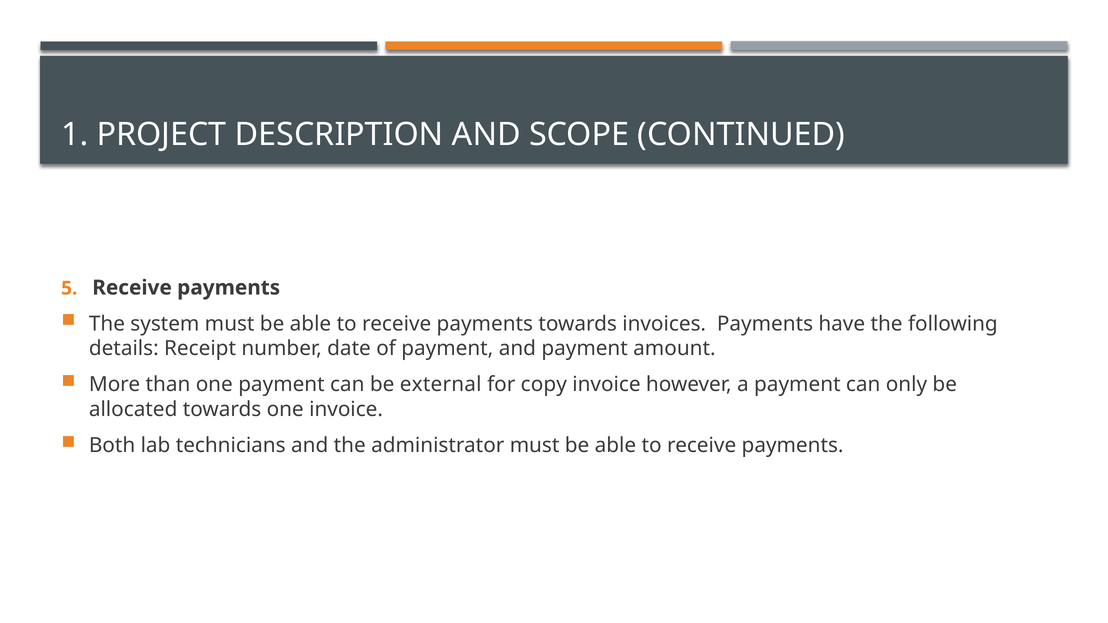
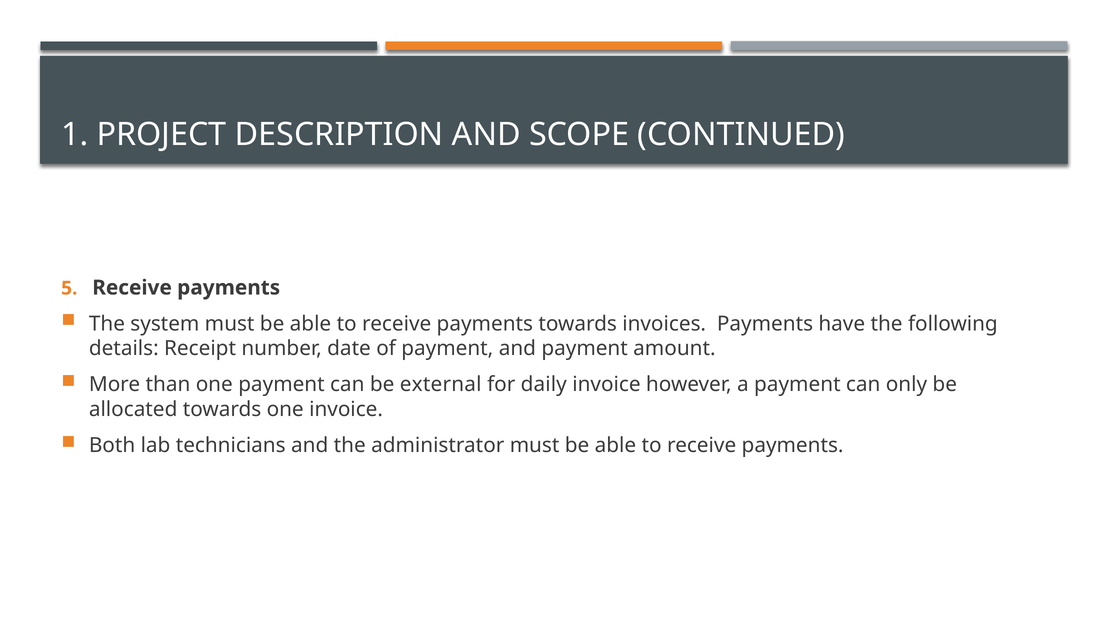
copy: copy -> daily (544, 385)
